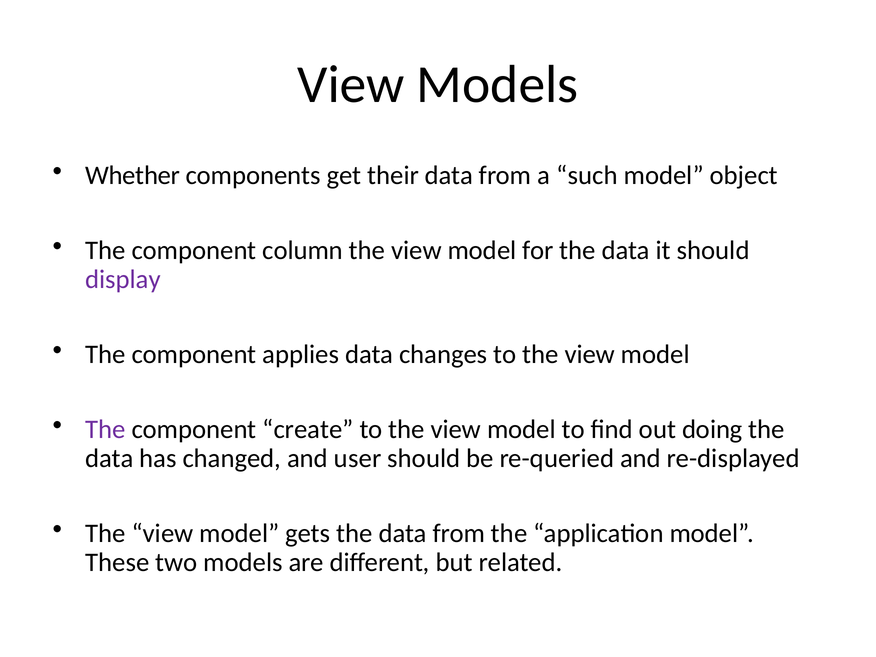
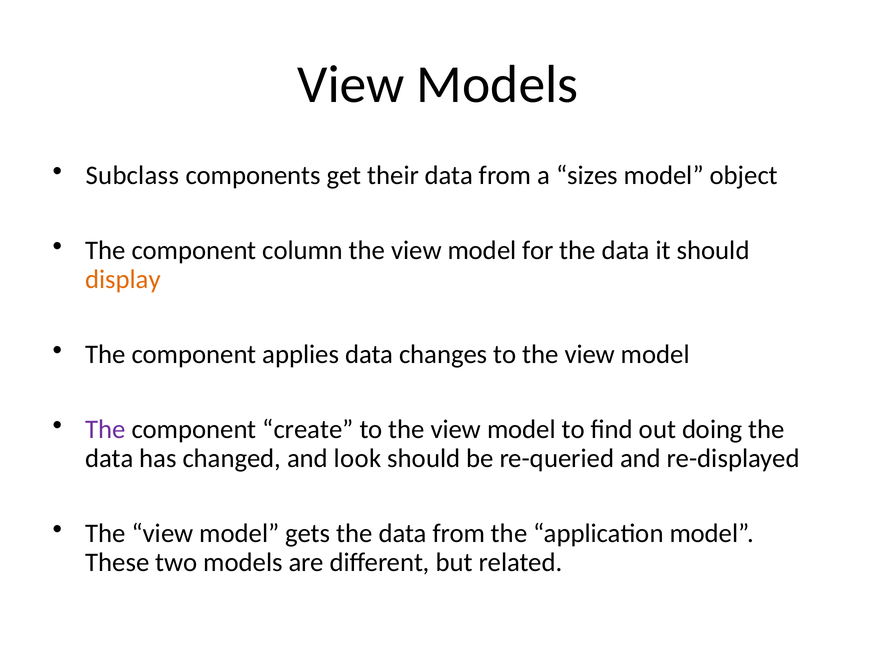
Whether: Whether -> Subclass (132, 176)
such: such -> sizes (587, 176)
display colour: purple -> orange (123, 280)
user: user -> look (358, 458)
